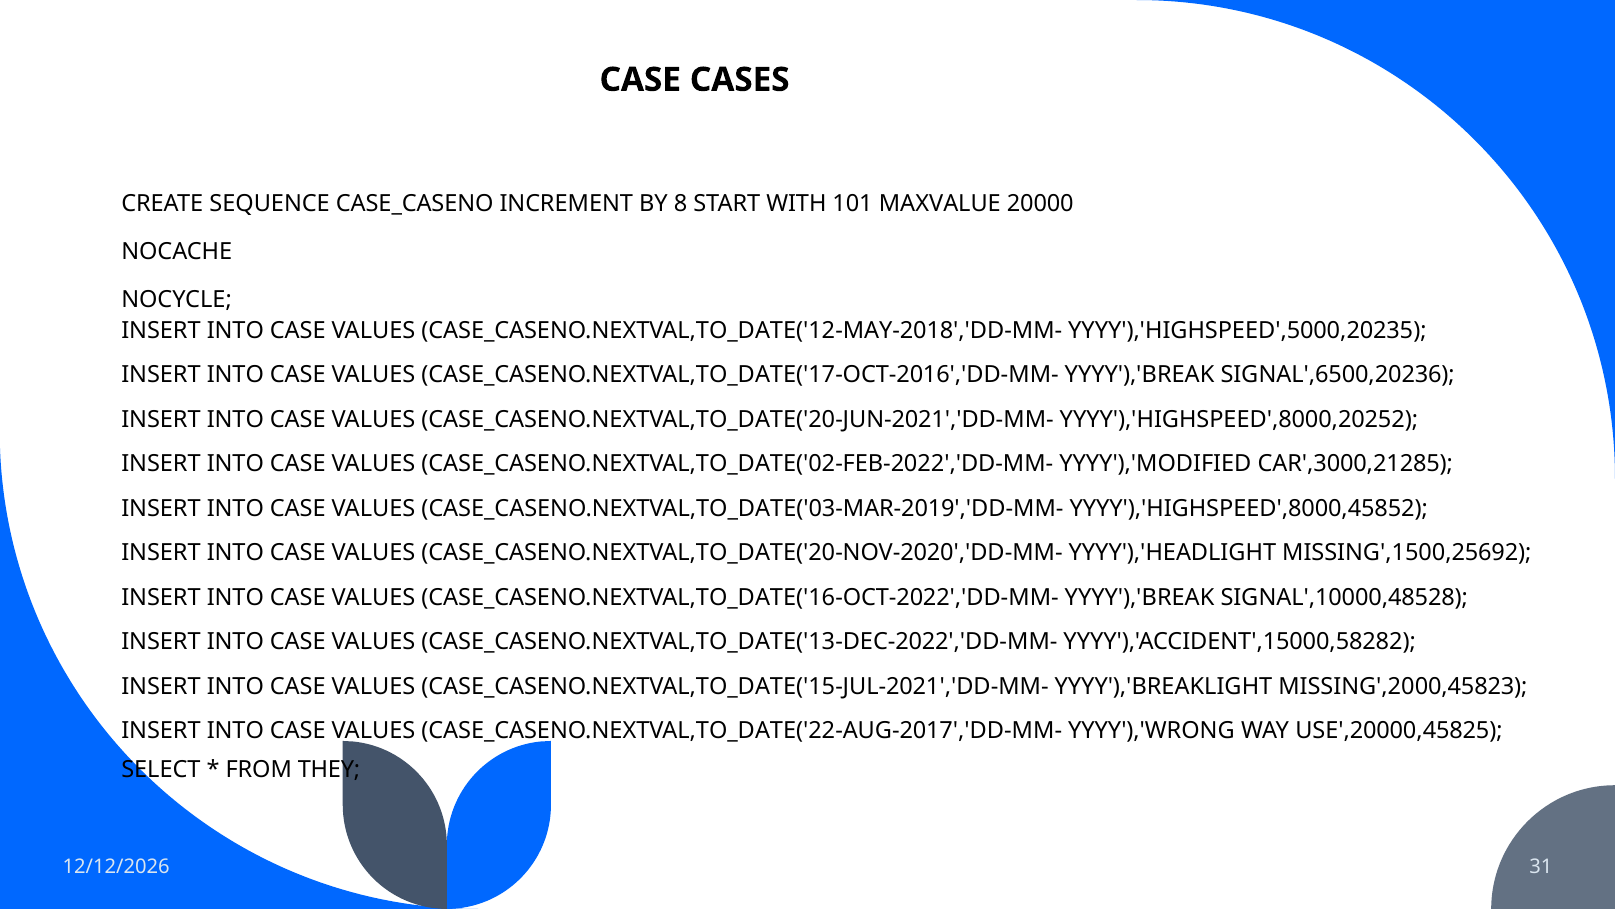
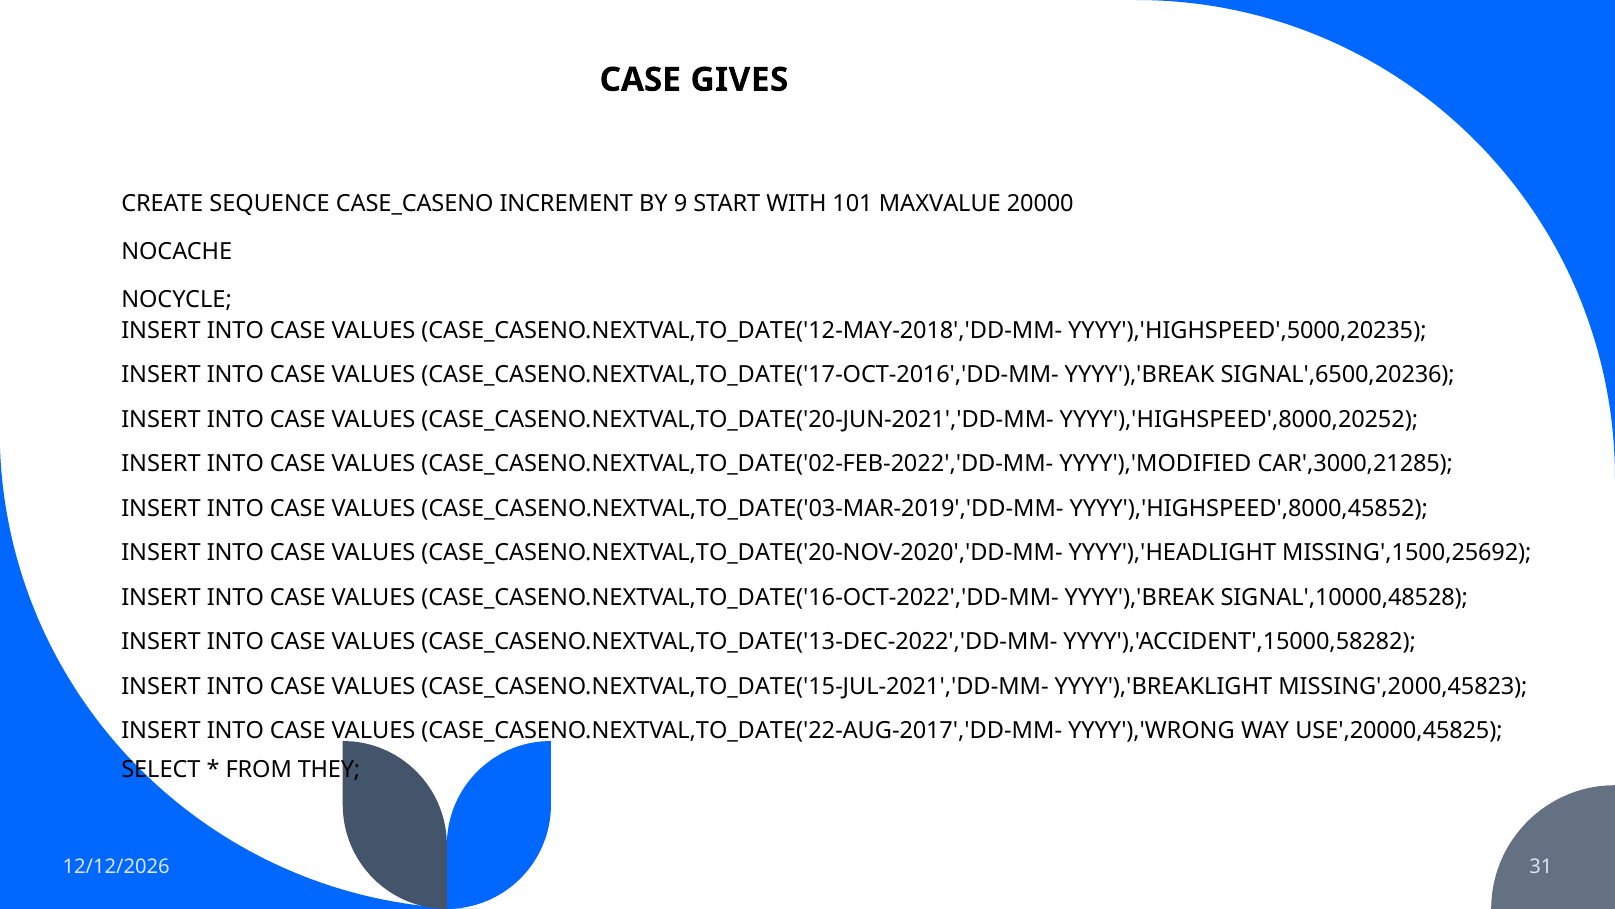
CASES: CASES -> GIVES (739, 80)
8: 8 -> 9 (681, 203)
